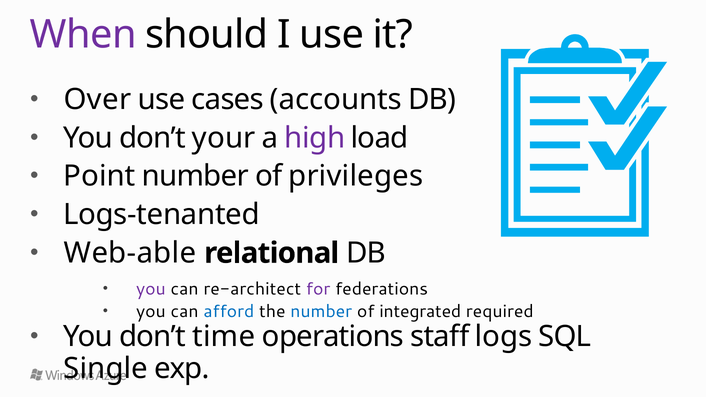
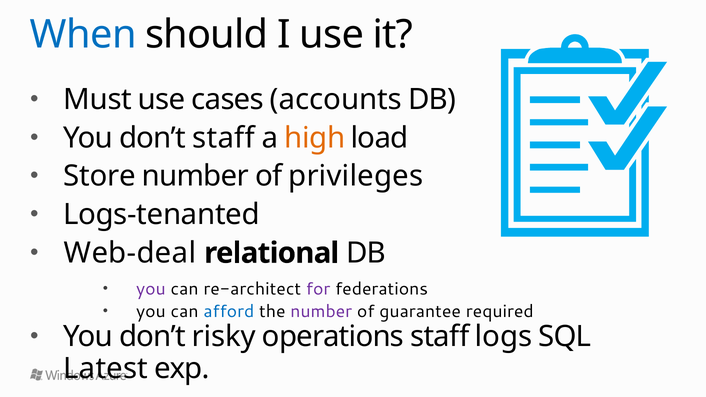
When colour: purple -> blue (83, 34)
Over: Over -> Must (98, 100)
don’t your: your -> staff (224, 138)
high colour: purple -> orange (315, 138)
Point: Point -> Store (100, 176)
Web-able: Web-able -> Web-deal (130, 253)
number colour: blue -> purple (321, 311)
integrated: integrated -> guarantee (420, 311)
time: time -> risky (224, 337)
Single: Single -> Latest (106, 369)
